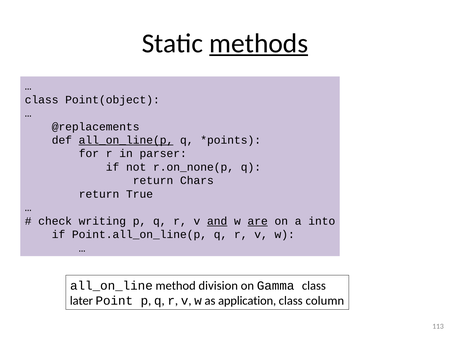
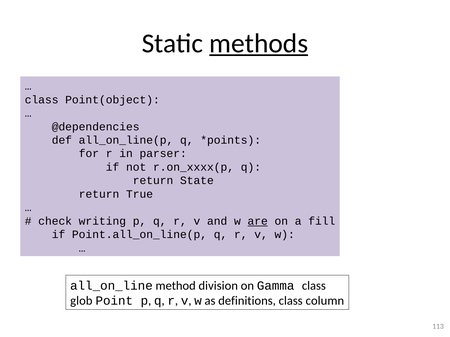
@replacements: @replacements -> @dependencies (96, 127)
all_on_line(p underline: present -> none (126, 140)
r.on_none(p: r.on_none(p -> r.on_xxxx(p (194, 167)
Chars: Chars -> State (197, 181)
and underline: present -> none (217, 221)
into: into -> fill (322, 221)
later: later -> glob (81, 301)
application: application -> definitions (247, 301)
